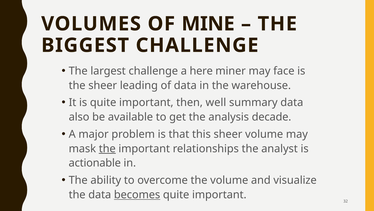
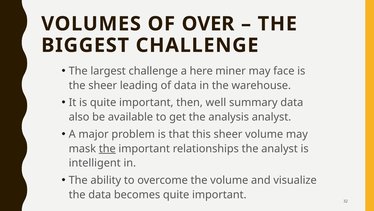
MINE: MINE -> OVER (208, 24)
analysis decade: decade -> analyst (271, 117)
actionable: actionable -> intelligent (95, 163)
becomes underline: present -> none (137, 194)
